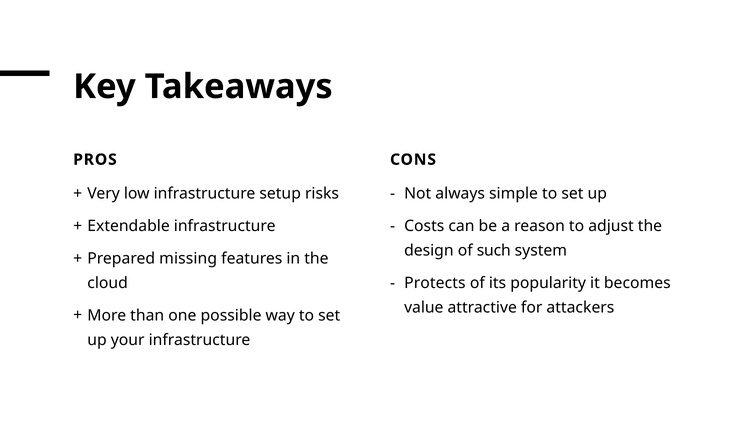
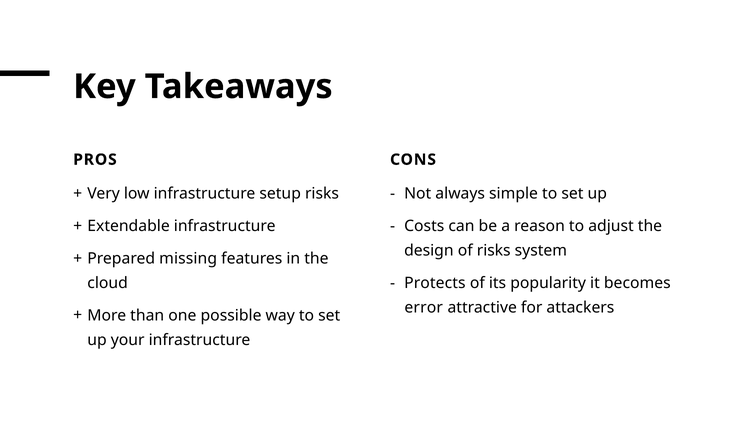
of such: such -> risks (494, 251)
value: value -> error (424, 308)
